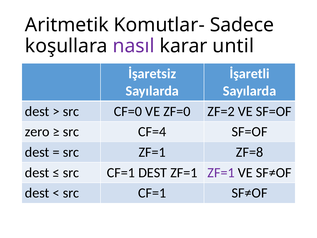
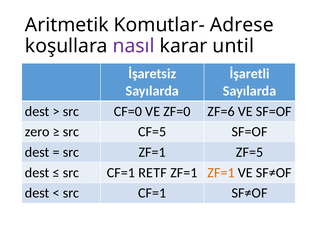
Sadece: Sadece -> Adrese (242, 25)
ZF=2: ZF=2 -> ZF=6 (221, 111)
CF=4: CF=4 -> CF=5 (152, 132)
ZF=8: ZF=8 -> ZF=5 (250, 152)
CF=1 DEST: DEST -> RETF (153, 172)
ZF=1 colour: purple -> orange (221, 172)
